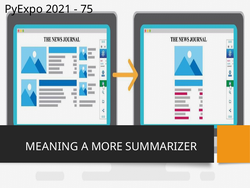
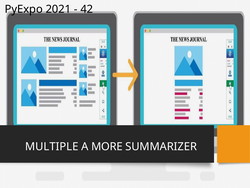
75: 75 -> 42 (87, 9)
MEANING: MEANING -> MULTIPLE (52, 146)
